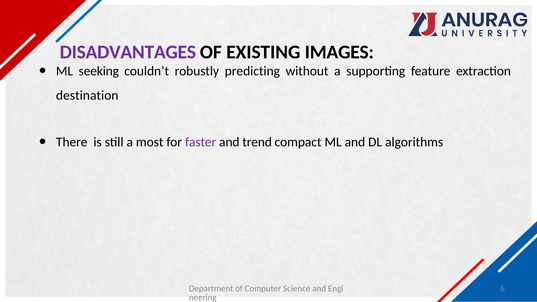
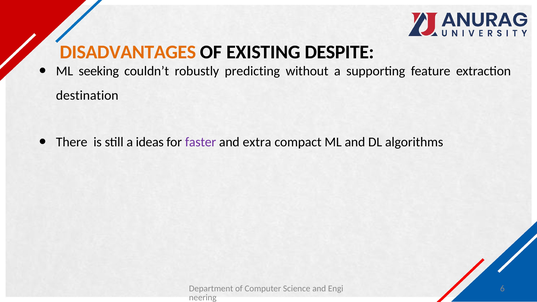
DISADVANTAGES colour: purple -> orange (128, 52)
IMAGES: IMAGES -> DESPITE (339, 52)
most: most -> ideas (150, 142)
trend: trend -> extra (257, 142)
